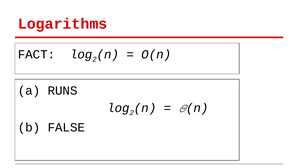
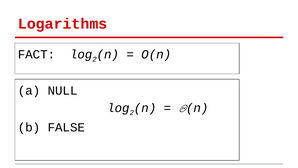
RUNS: RUNS -> NULL (63, 90)
